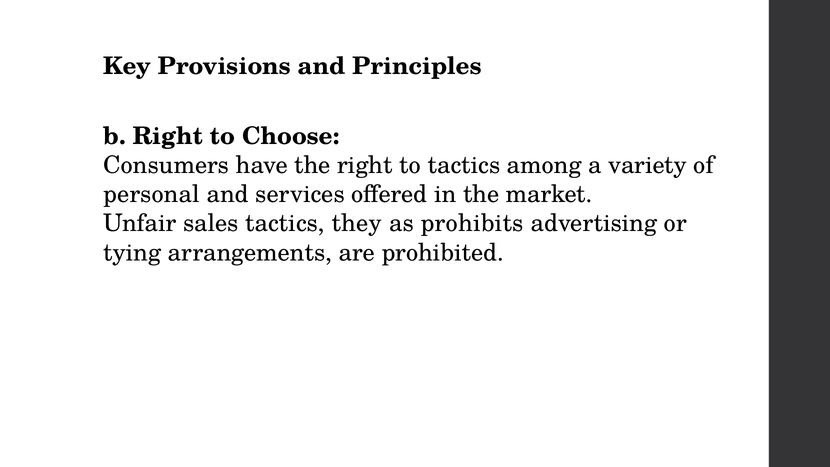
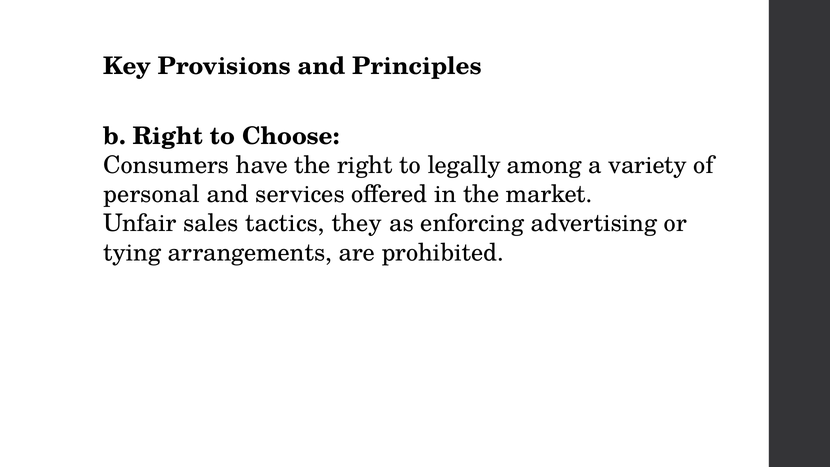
to tactics: tactics -> legally (464, 165)
prohibits: prohibits -> enforcing (472, 223)
